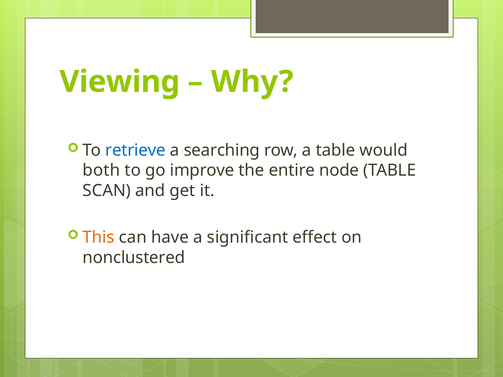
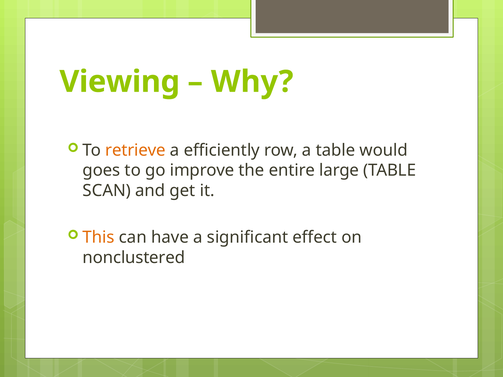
retrieve colour: blue -> orange (135, 150)
searching: searching -> efficiently (222, 150)
both: both -> goes (101, 171)
node: node -> large (339, 171)
